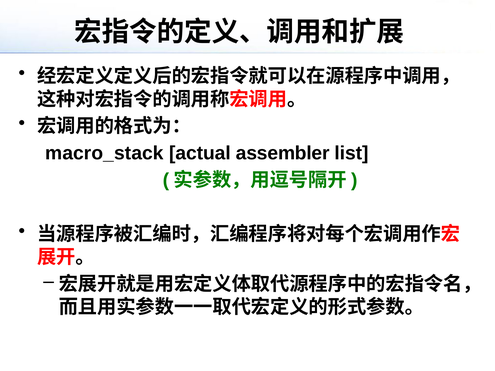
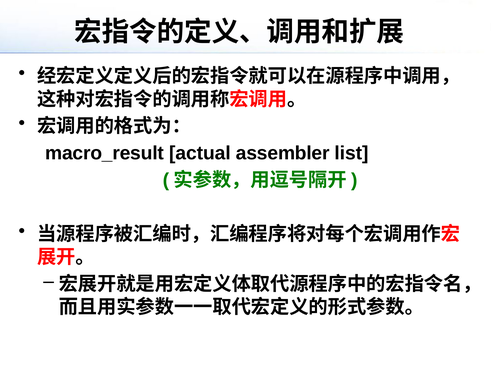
macro_stack: macro_stack -> macro_result (105, 153)
